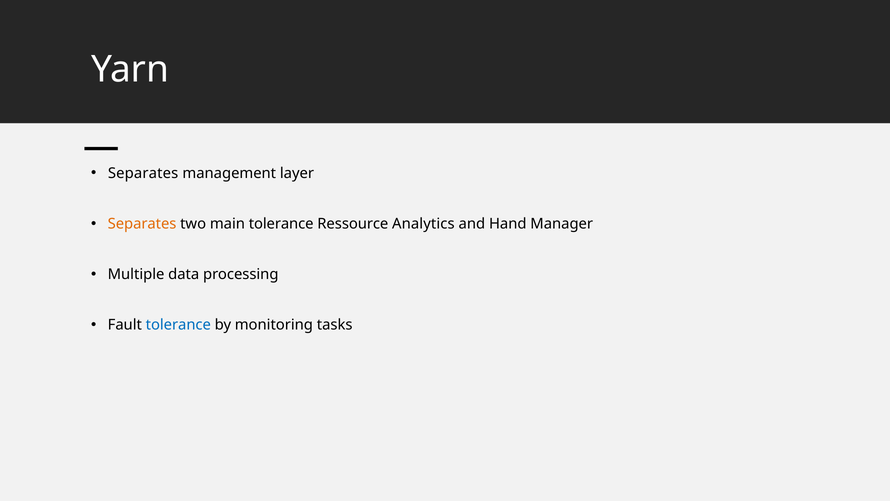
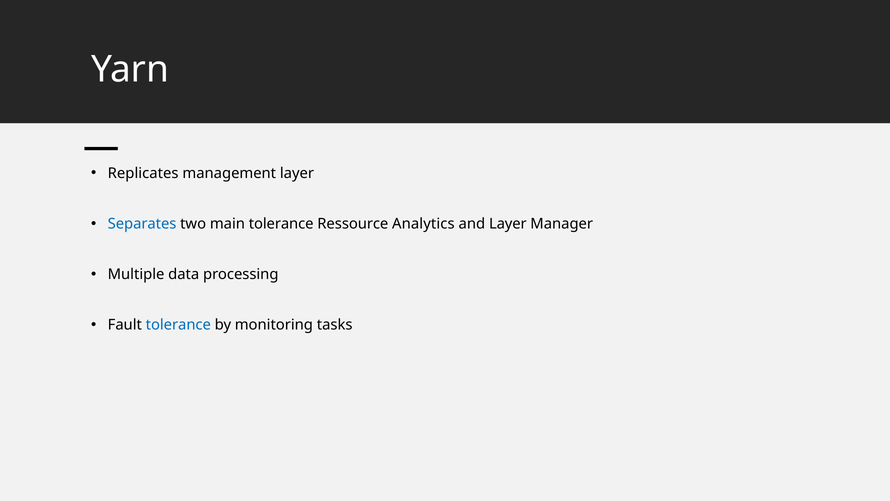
Separates: Separates -> Replicates (143, 173)
Separates colour: orange -> blue (142, 224)
and Hand: Hand -> Layer (508, 224)
